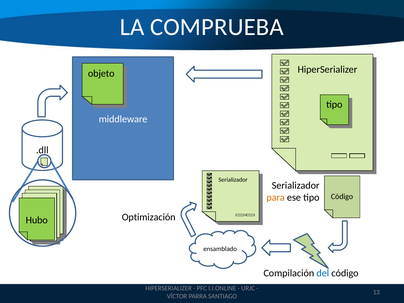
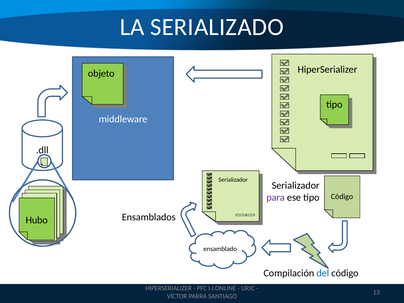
COMPRUEBA: COMPRUEBA -> SERIALIZADO (217, 27)
para colour: orange -> purple (276, 198)
Optimización: Optimización -> Ensamblados (149, 217)
